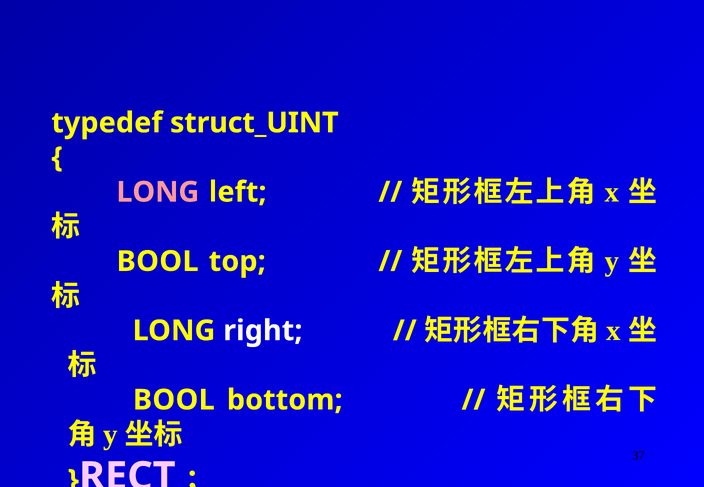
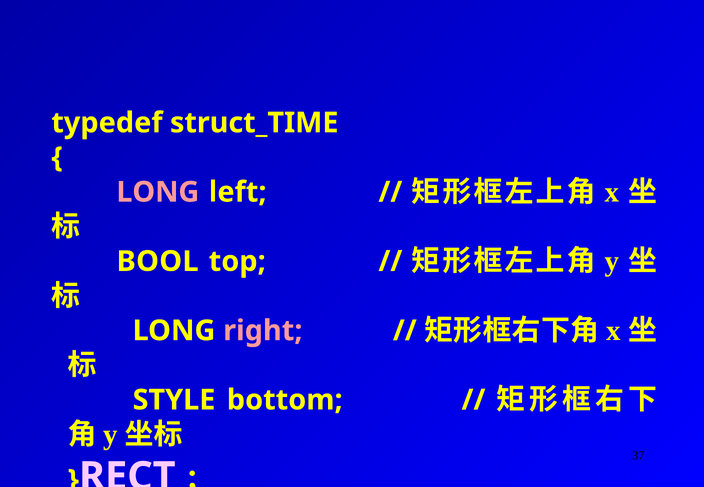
struct_UINT: struct_UINT -> struct_TIME (254, 123)
right colour: white -> pink (263, 331)
BOOL: BOOL -> STYLE (174, 400)
